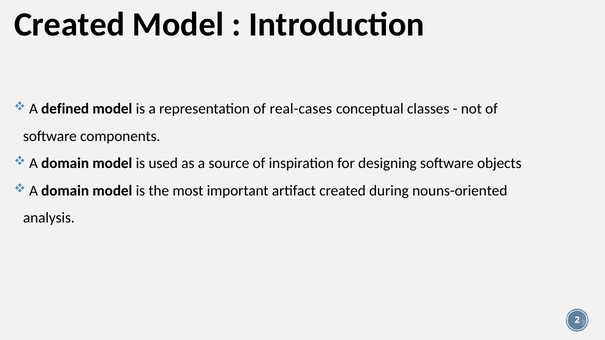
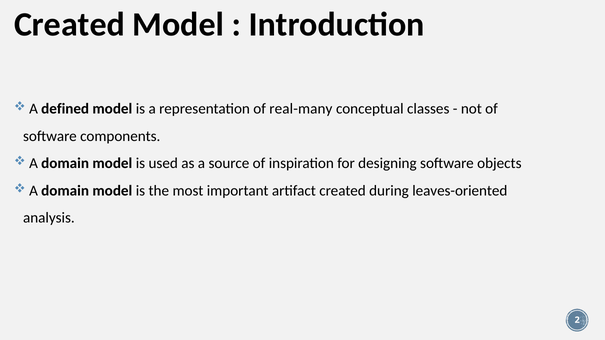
real-cases: real-cases -> real-many (301, 109)
nouns-oriented: nouns-oriented -> leaves-oriented (460, 191)
